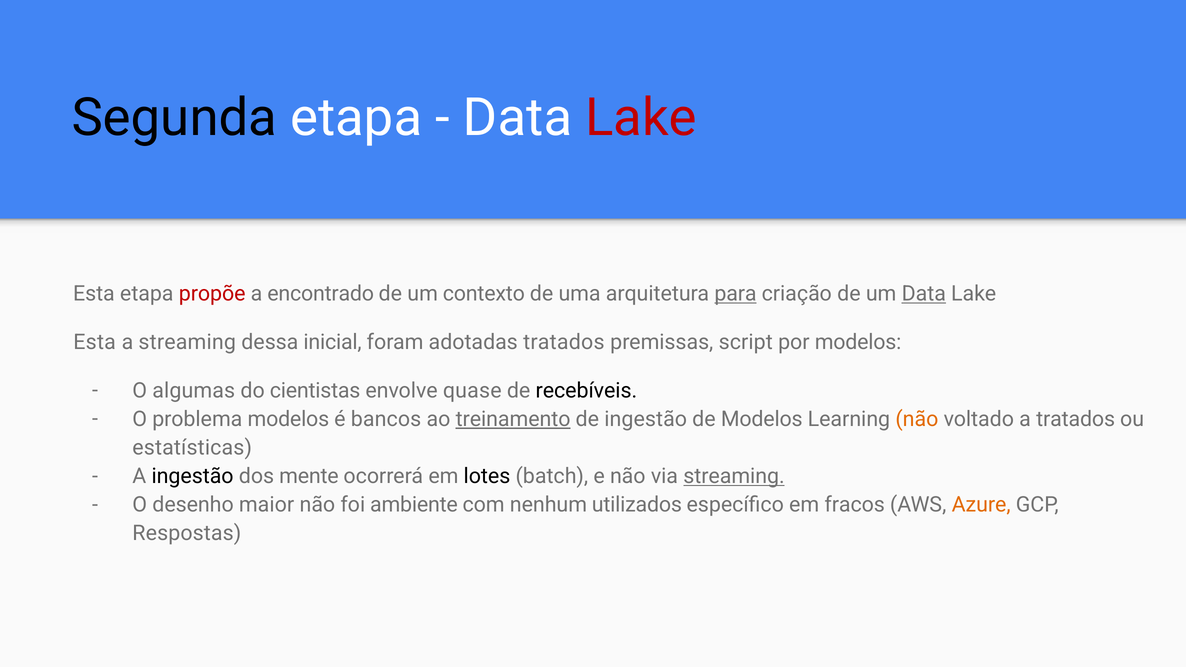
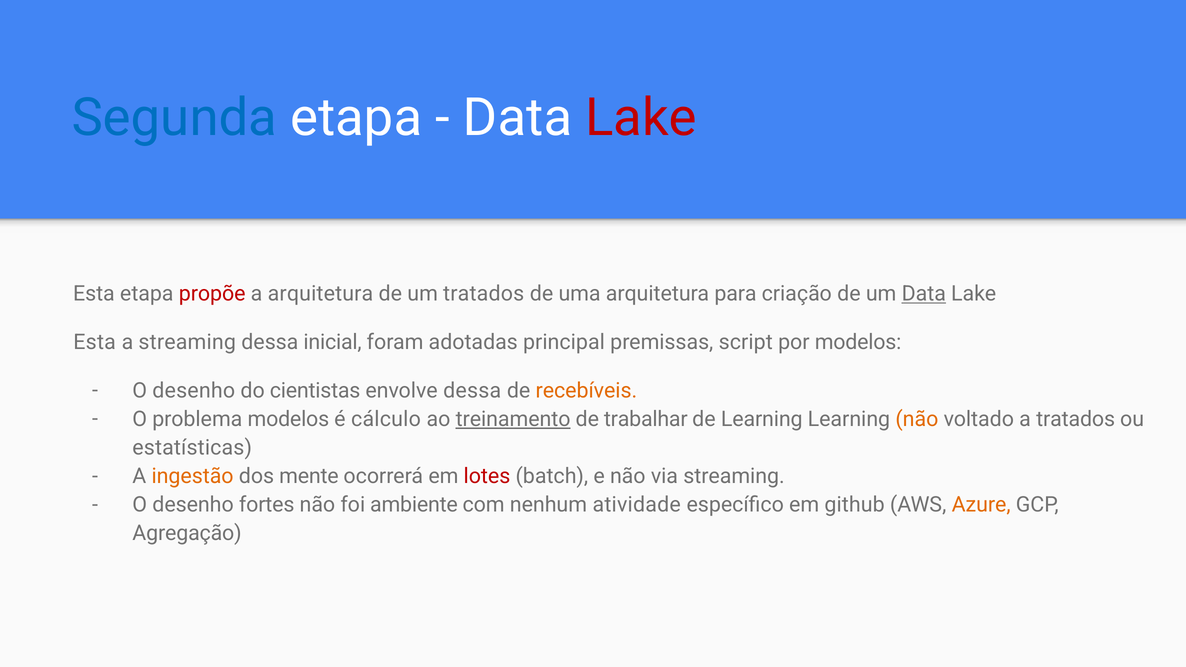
Segunda colour: black -> blue (174, 118)
a encontrado: encontrado -> arquitetura (320, 294)
um contexto: contexto -> tratados (484, 294)
para underline: present -> none (735, 294)
adotadas tratados: tratados -> principal (564, 342)
algumas: algumas -> desenho (194, 391)
envolve quase: quase -> dessa (472, 391)
recebíveis colour: black -> orange (586, 391)
bancos: bancos -> cálculo (386, 419)
de ingestão: ingestão -> trabalhar (646, 419)
de Modelos: Modelos -> Learning (762, 419)
ingestão colour: black -> orange (193, 476)
lotes colour: black -> red (487, 476)
streaming underline: present -> none (734, 476)
maior: maior -> fortes (267, 505)
utilizados: utilizados -> atividade (637, 505)
fracos: fracos -> github (855, 505)
Respostas: Respostas -> Agregação (187, 533)
